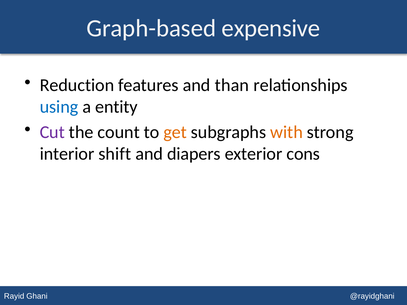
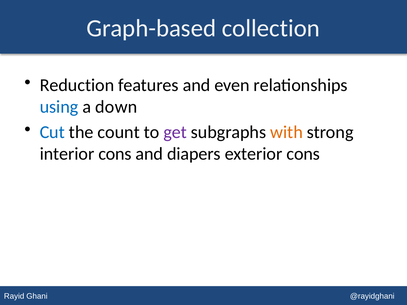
expensive: expensive -> collection (271, 28)
than: than -> even (232, 85)
entity: entity -> down (116, 107)
Cut colour: purple -> blue (52, 132)
get colour: orange -> purple (175, 132)
interior shift: shift -> cons (115, 154)
